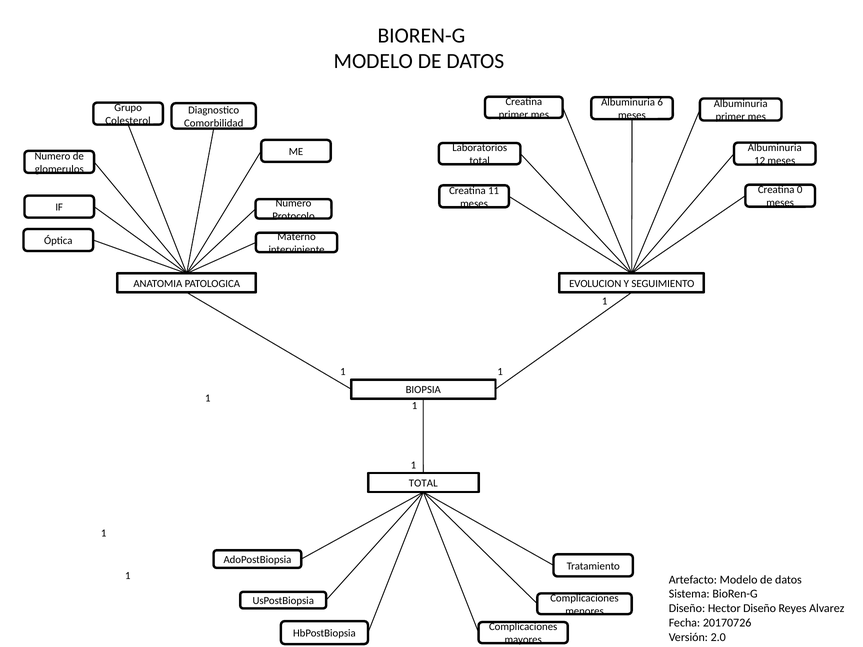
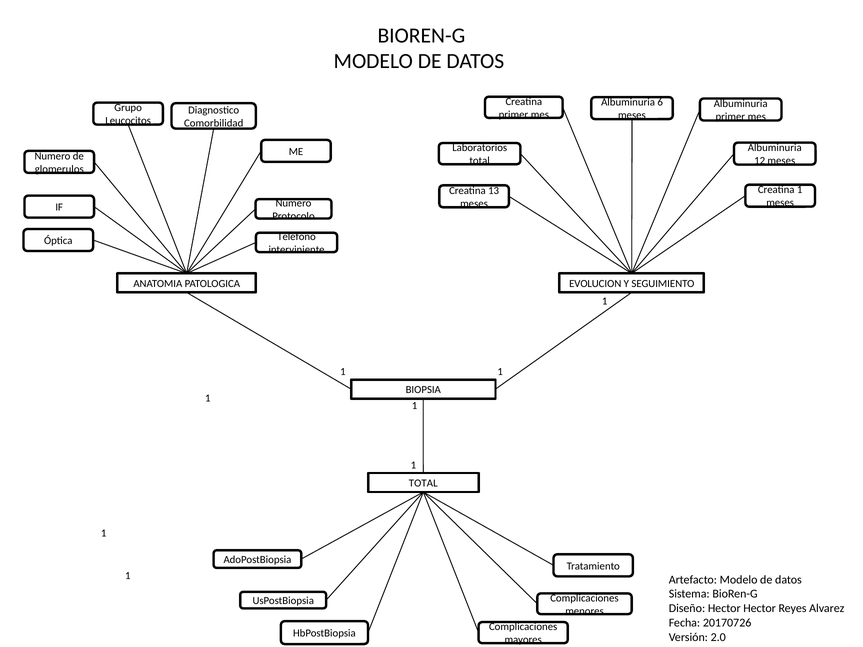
Colesterol: Colesterol -> Leucocitos (128, 121)
Creatina 0: 0 -> 1 (800, 190)
11: 11 -> 13 (494, 191)
Materno: Materno -> Teléfono (297, 237)
Hector Diseño: Diseño -> Hector (760, 609)
